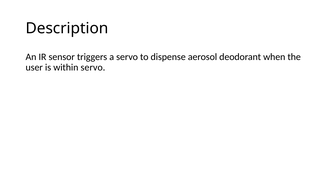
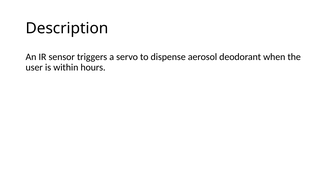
within servo: servo -> hours (93, 67)
